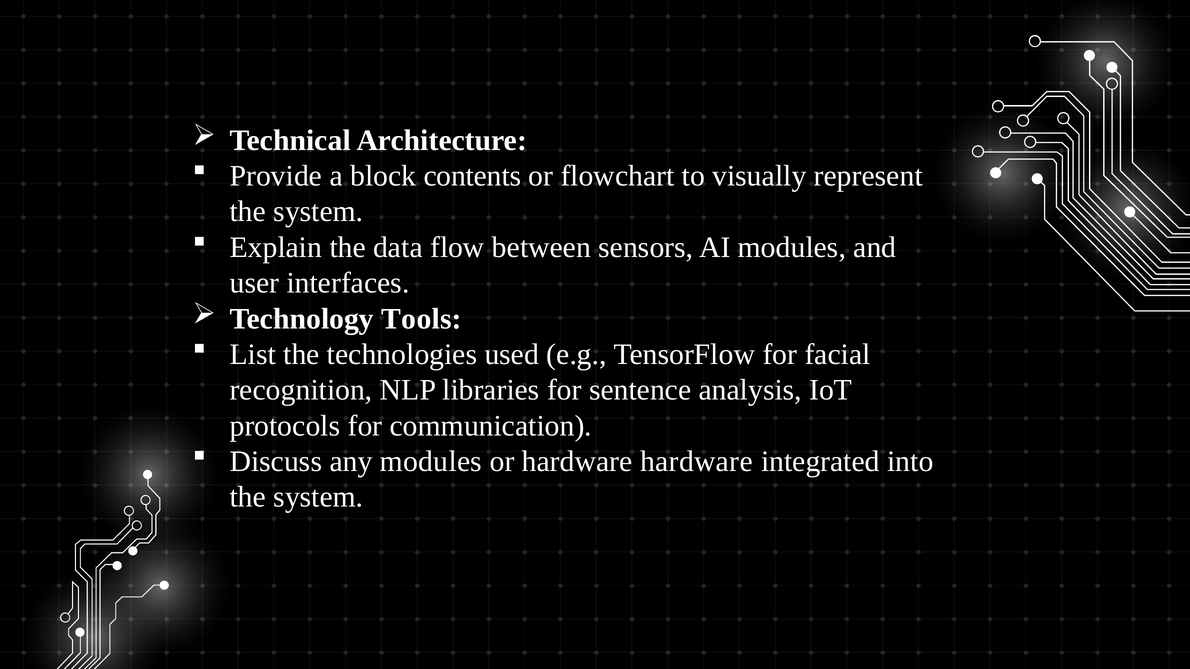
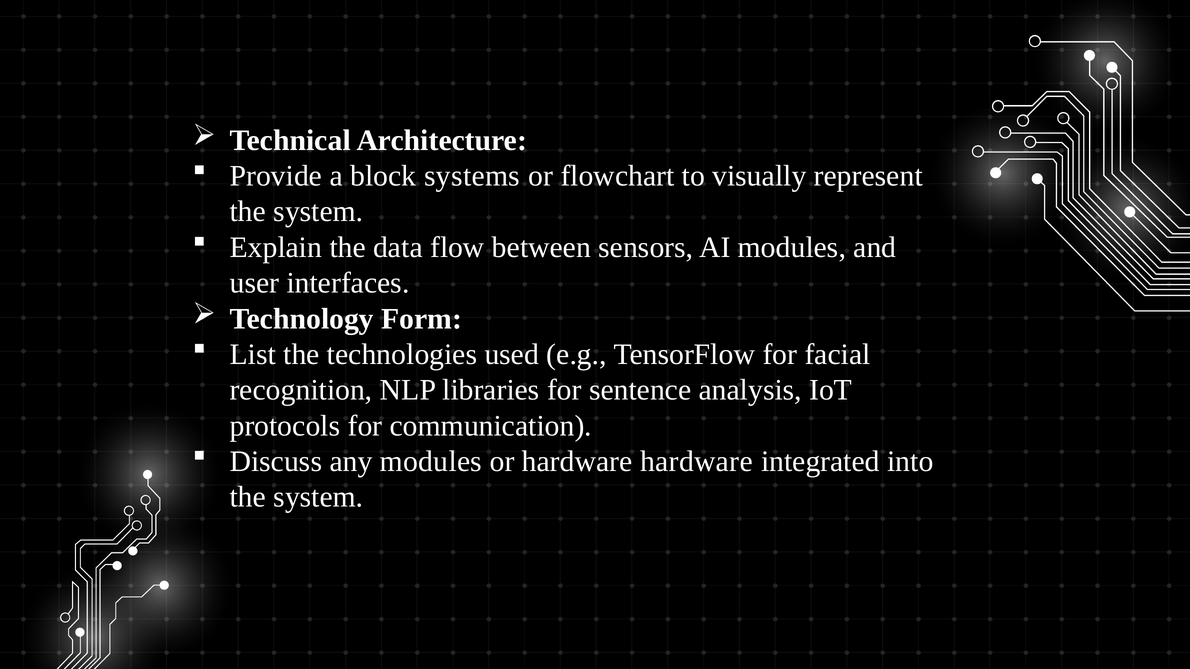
contents: contents -> systems (472, 176)
Tools: Tools -> Form (422, 319)
